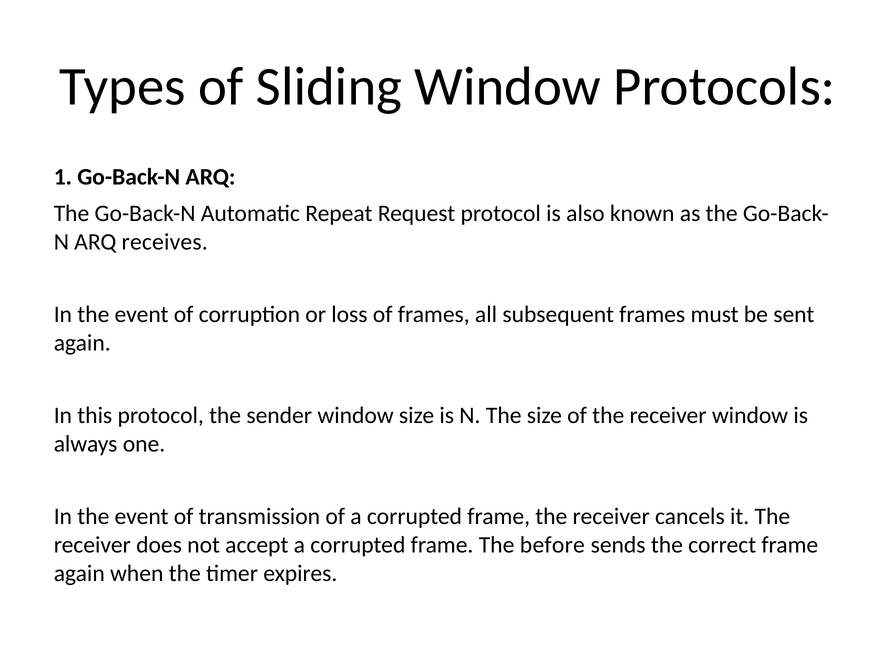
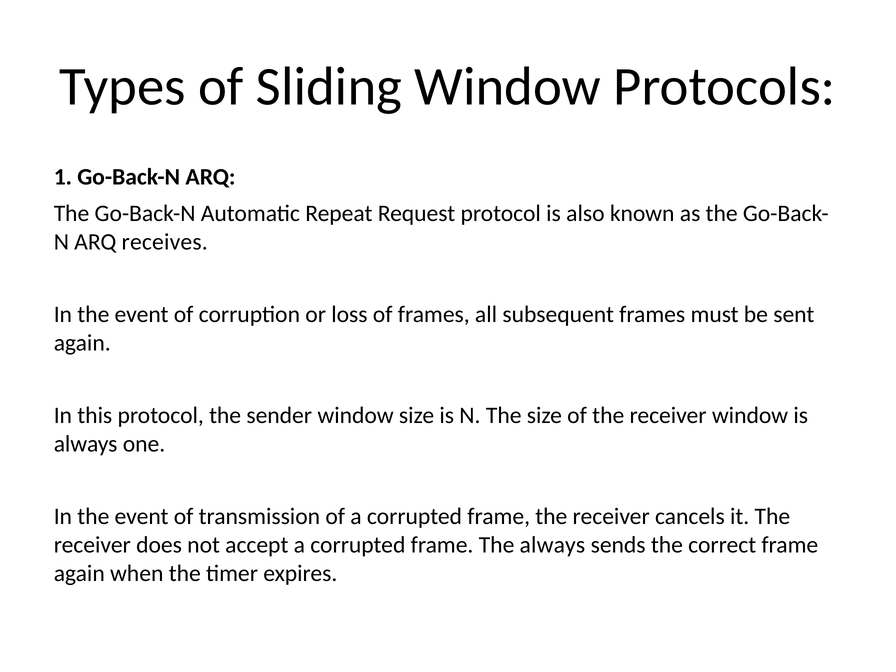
The before: before -> always (552, 545)
